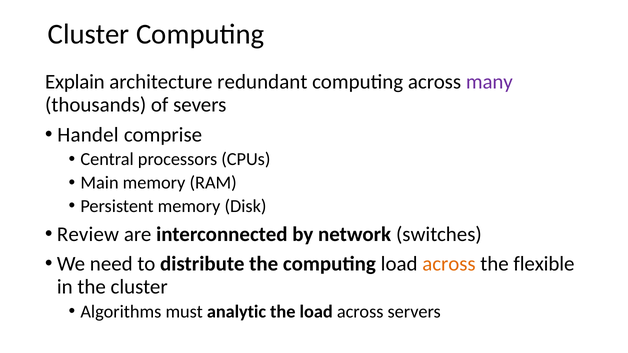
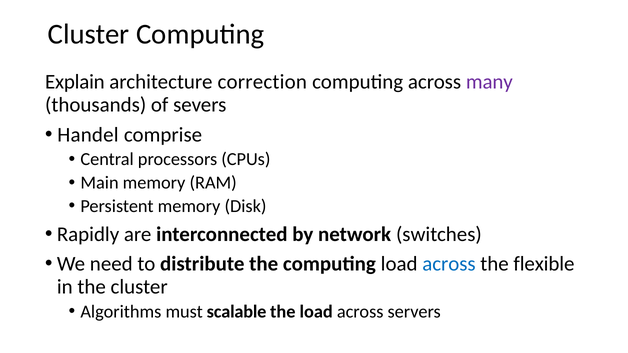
redundant: redundant -> correction (262, 82)
Review: Review -> Rapidly (88, 235)
across colour: orange -> blue (449, 264)
analytic: analytic -> scalable (237, 312)
